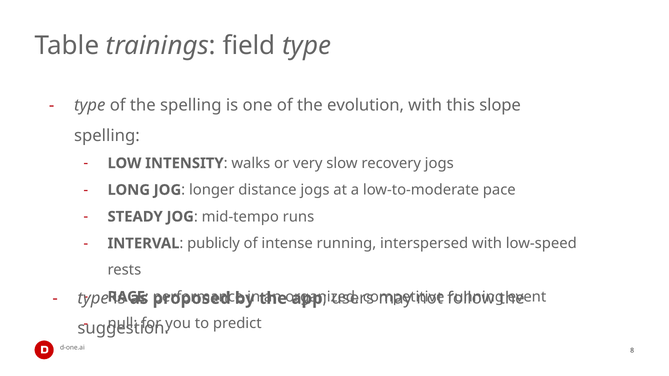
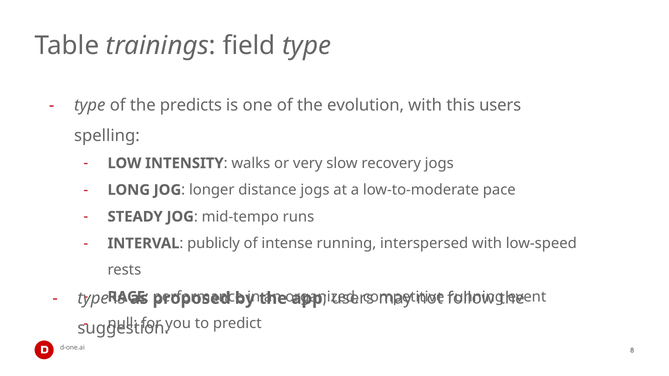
the spelling: spelling -> predicts (191, 106)
this slope: slope -> users (500, 106)
